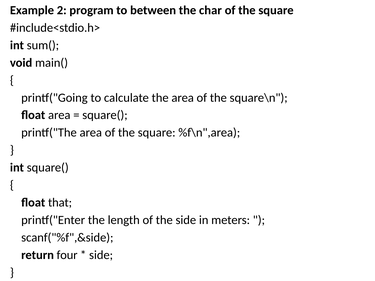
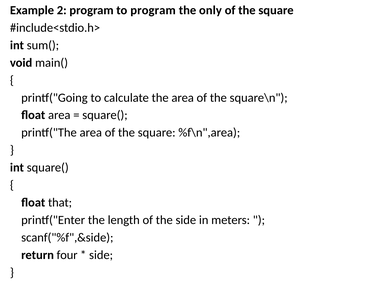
to between: between -> program (153, 10)
char: char -> only (210, 10)
